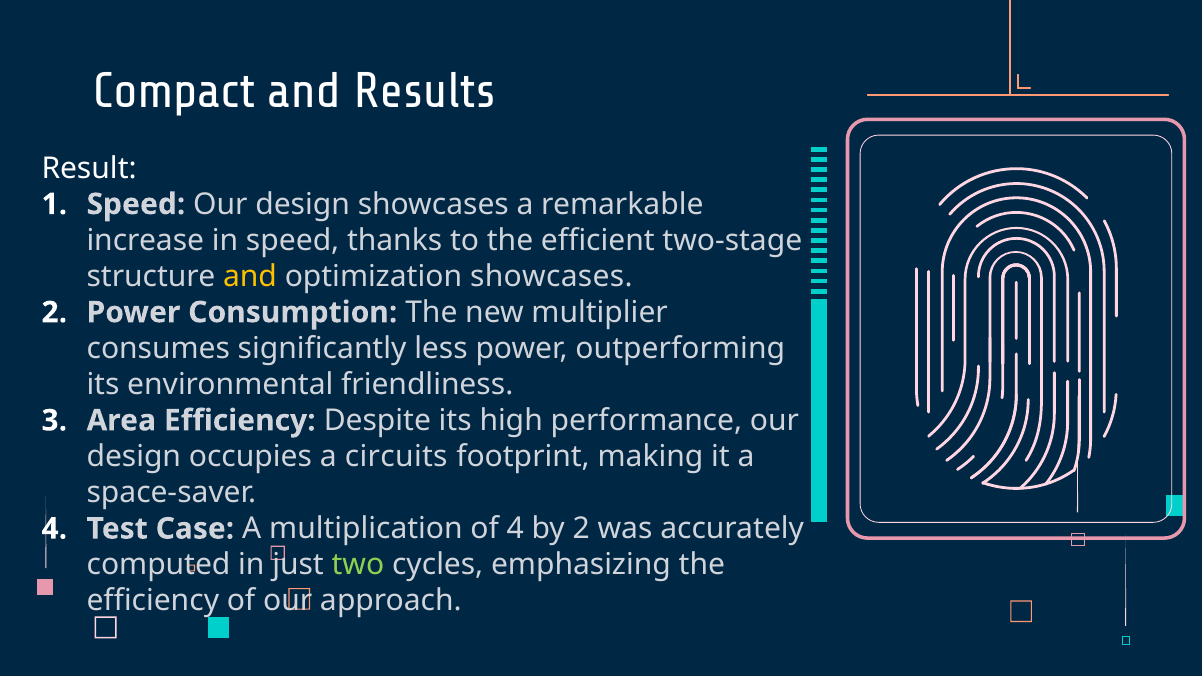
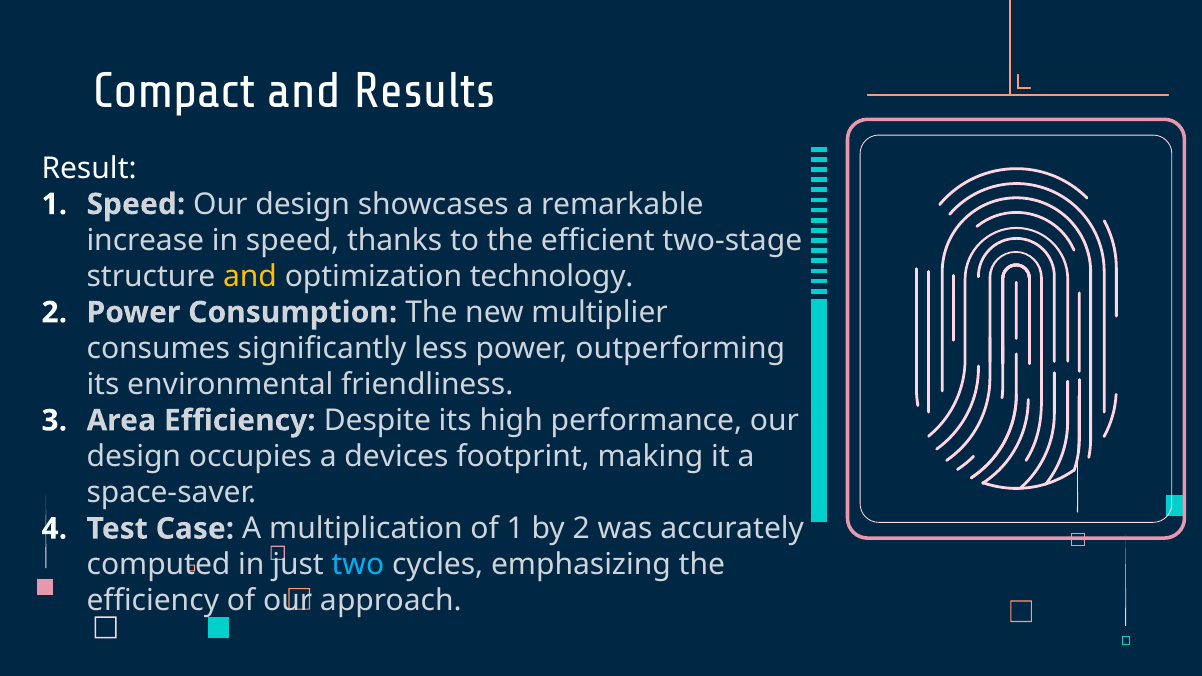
optimization showcases: showcases -> technology (552, 276)
circuits: circuits -> devices (396, 457)
of 4: 4 -> 1 (515, 529)
two colour: light green -> light blue (358, 565)
